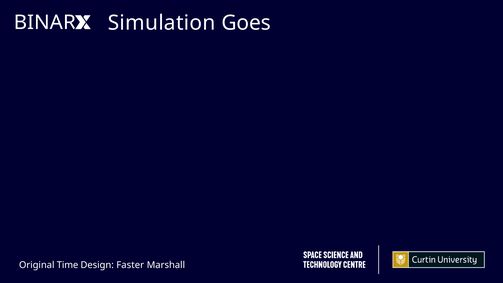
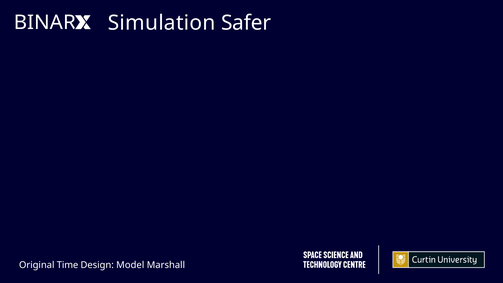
Goes: Goes -> Safer (246, 23)
Faster: Faster -> Model (130, 265)
